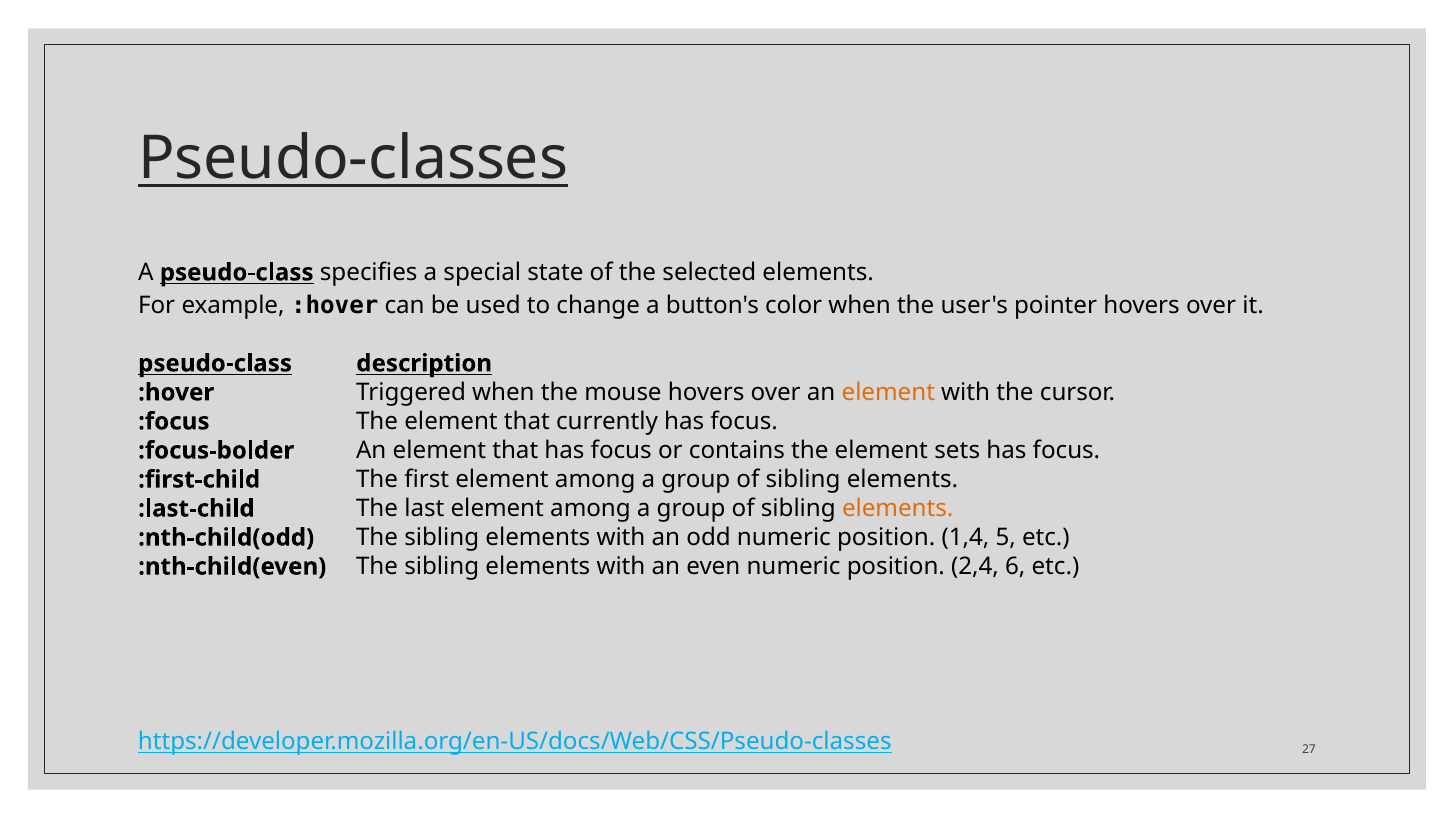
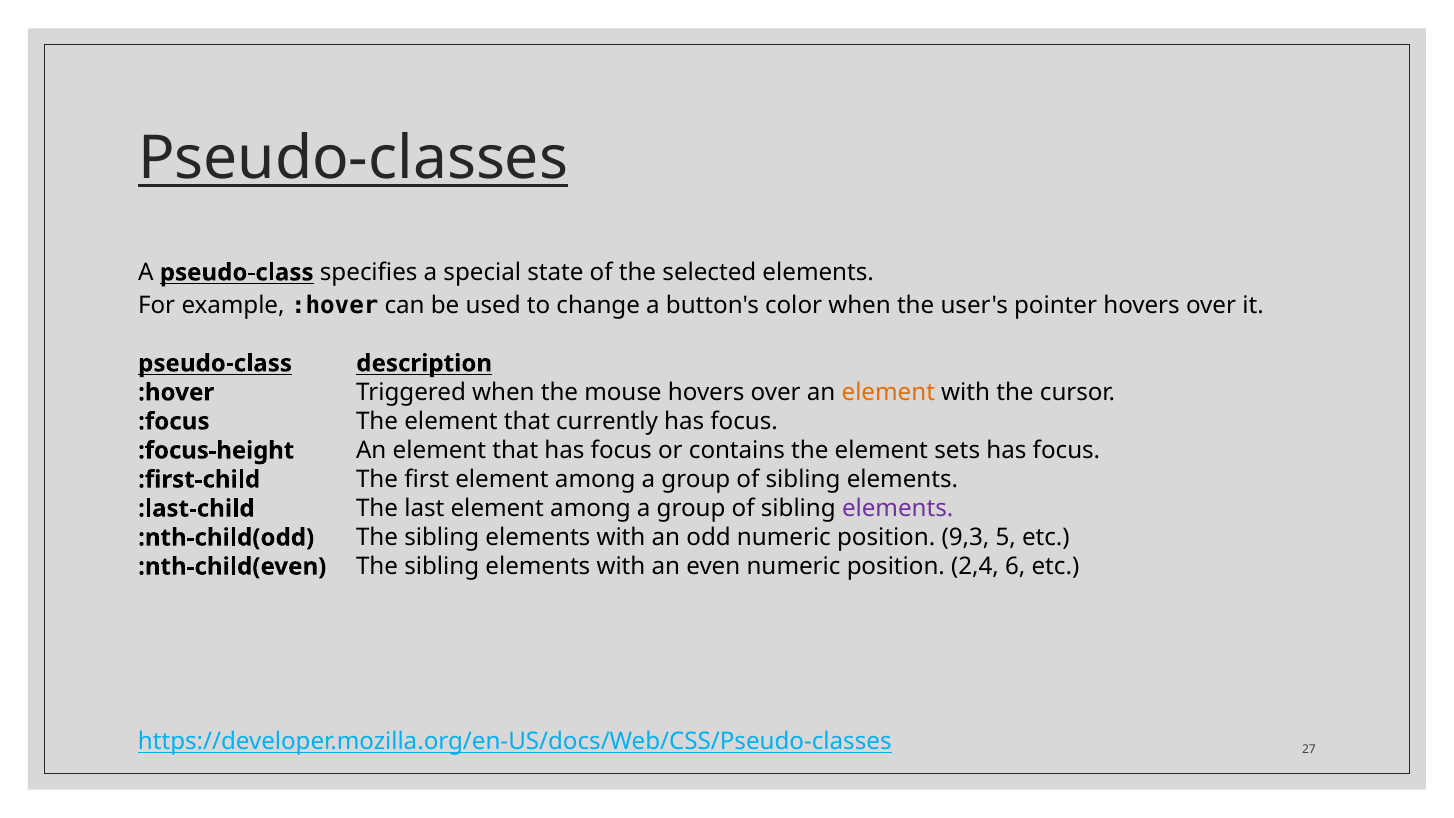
:focus-bolder: :focus-bolder -> :focus-height (216, 450)
elements colour: orange -> purple (898, 508)
1,4: 1,4 -> 9,3 (965, 538)
